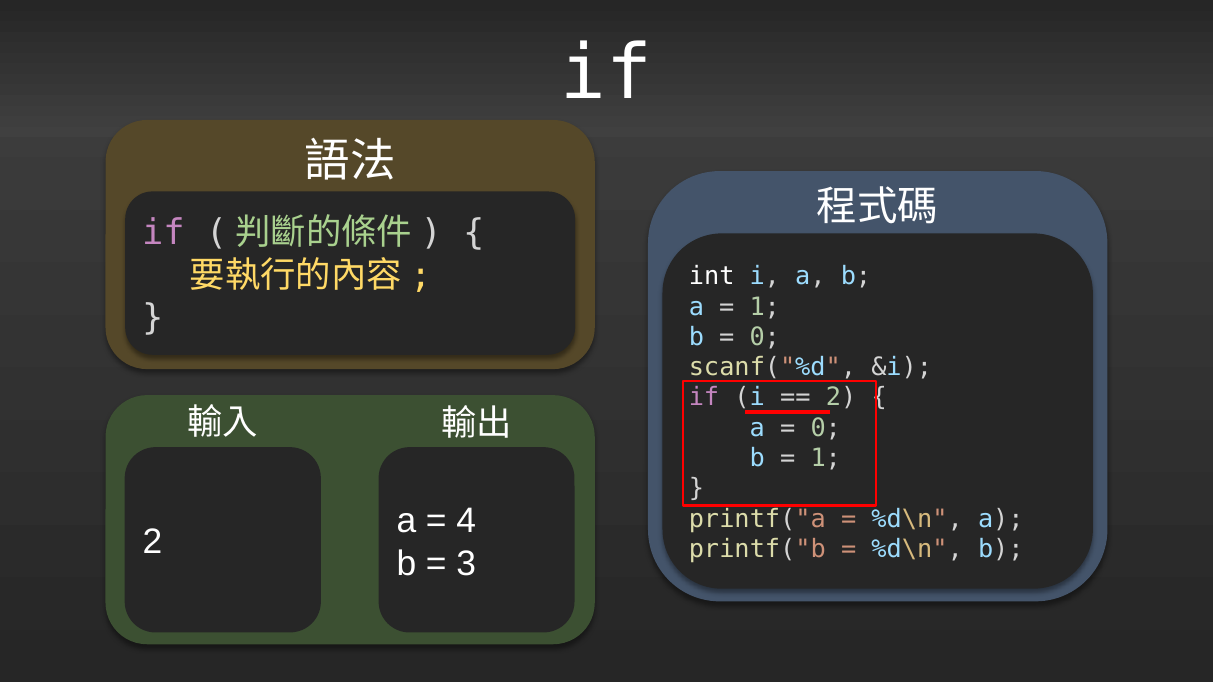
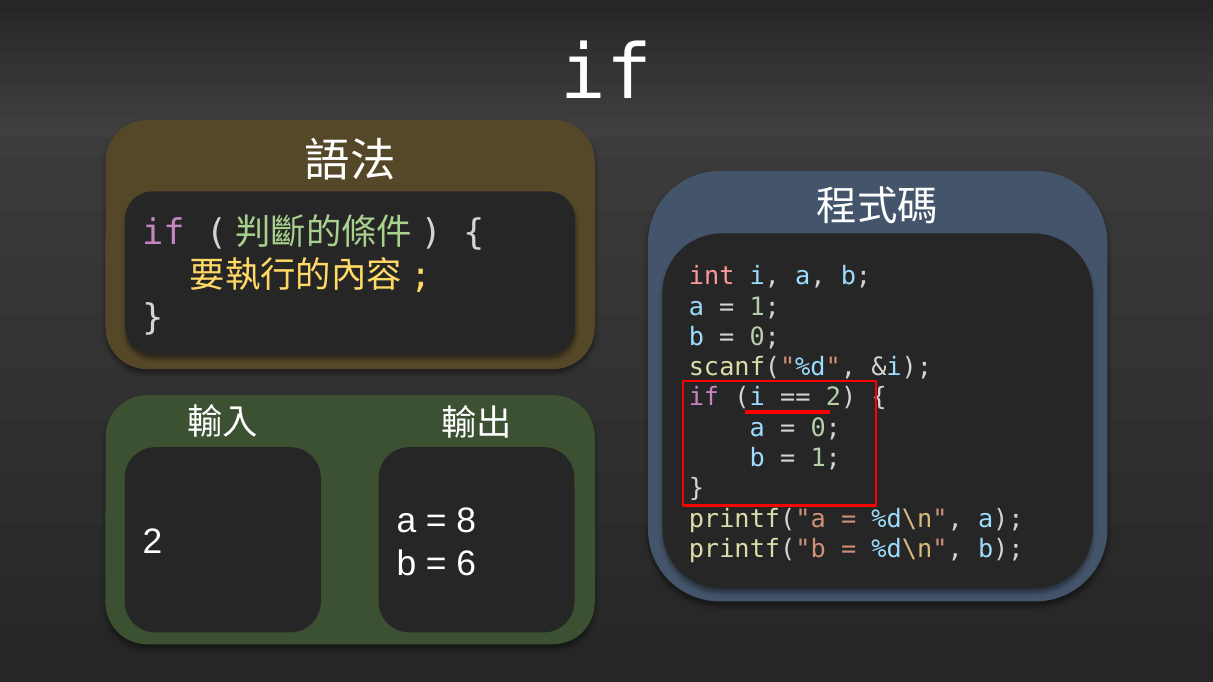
int colour: white -> pink (712, 276)
4: 4 -> 8 (466, 521)
3: 3 -> 6 (466, 564)
